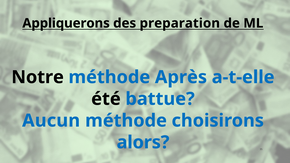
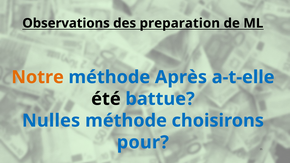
Appliquerons: Appliquerons -> Observations (66, 23)
Notre colour: black -> orange (38, 77)
Aucun: Aucun -> Nulles (51, 121)
alors: alors -> pour (143, 142)
